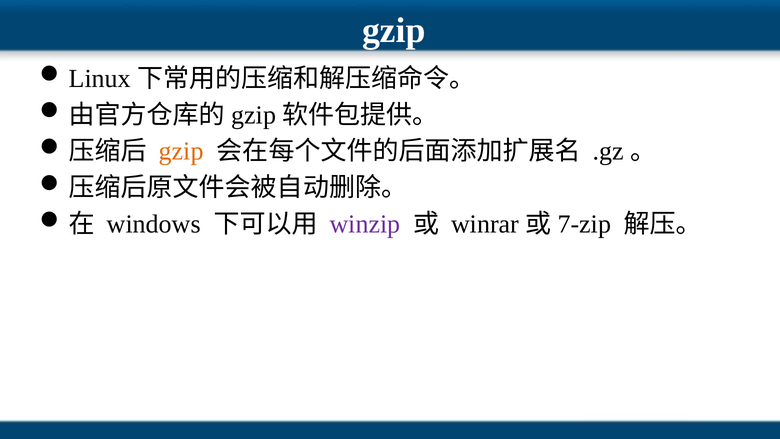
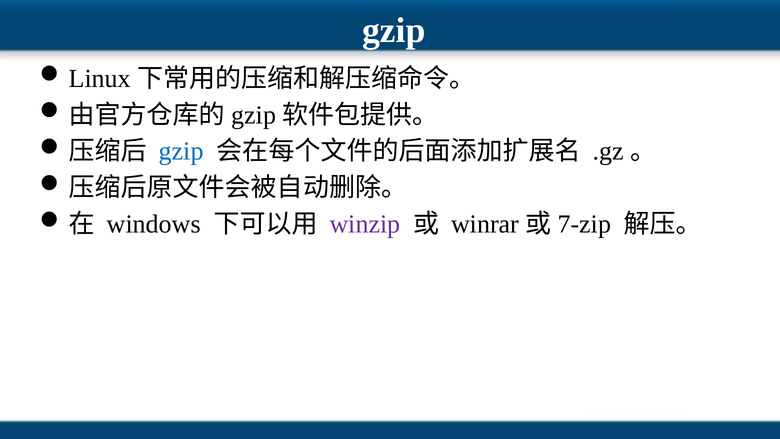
gzip colour: orange -> blue (181, 151)
